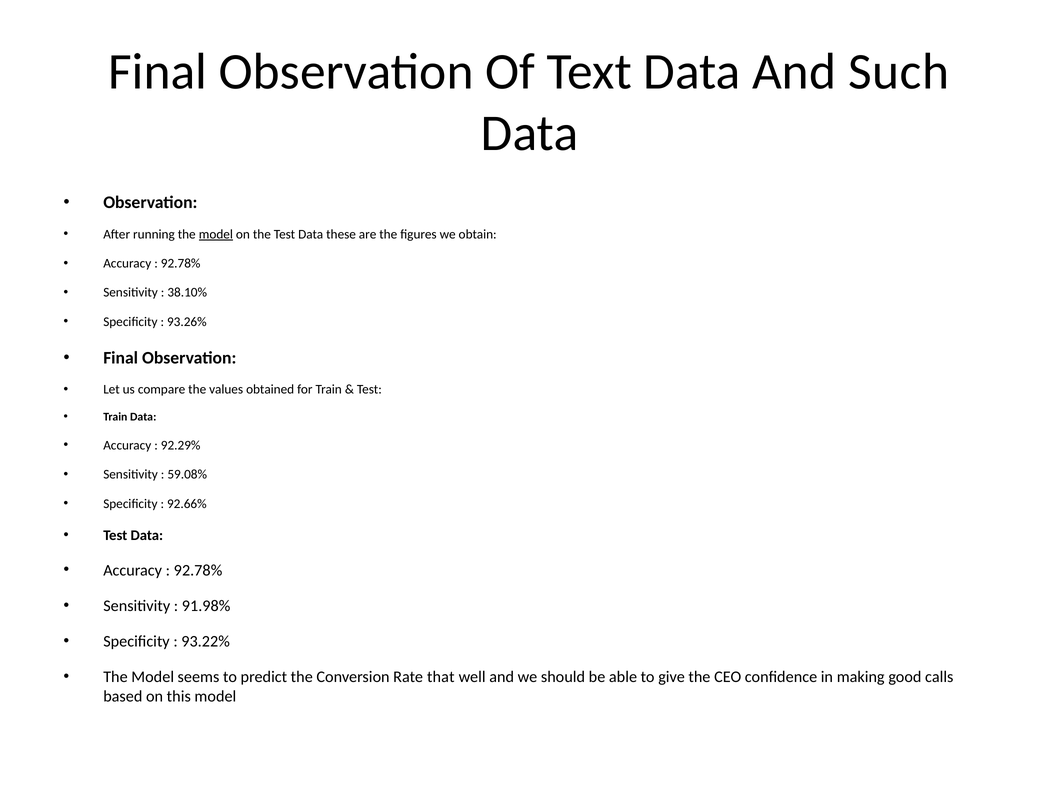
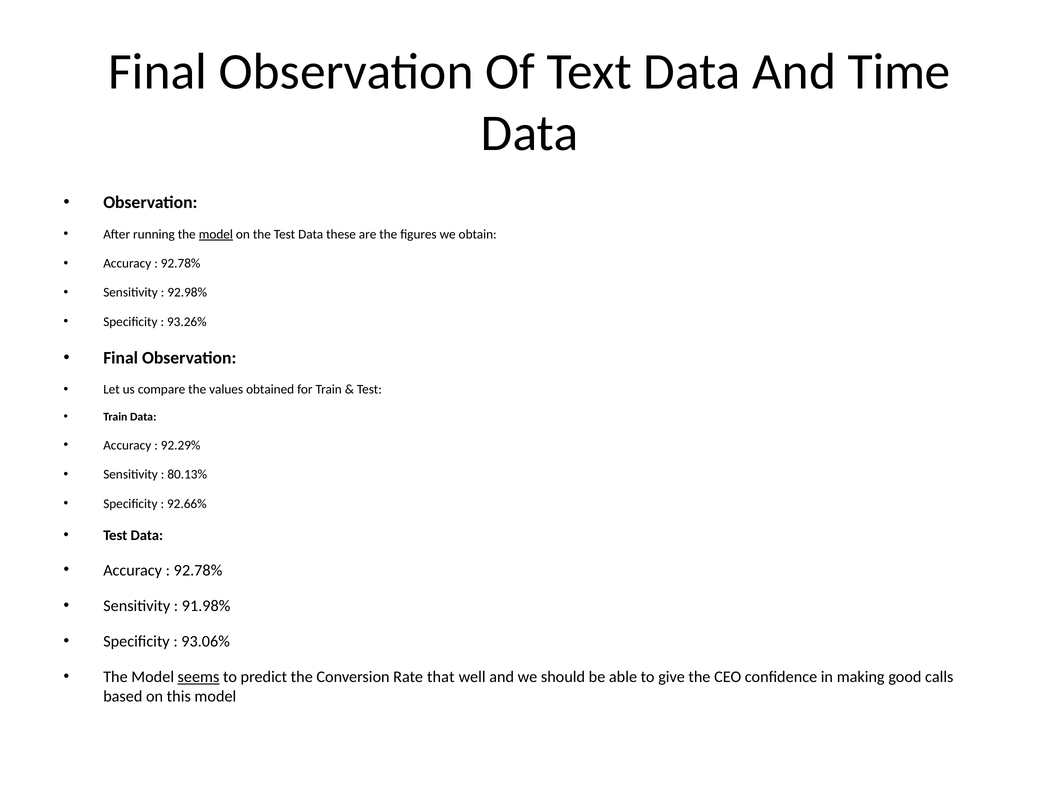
Such: Such -> Time (899, 72)
38.10%: 38.10% -> 92.98% (187, 292)
59.08%: 59.08% -> 80.13% (187, 474)
93.22%: 93.22% -> 93.06% (206, 641)
seems underline: none -> present (198, 676)
